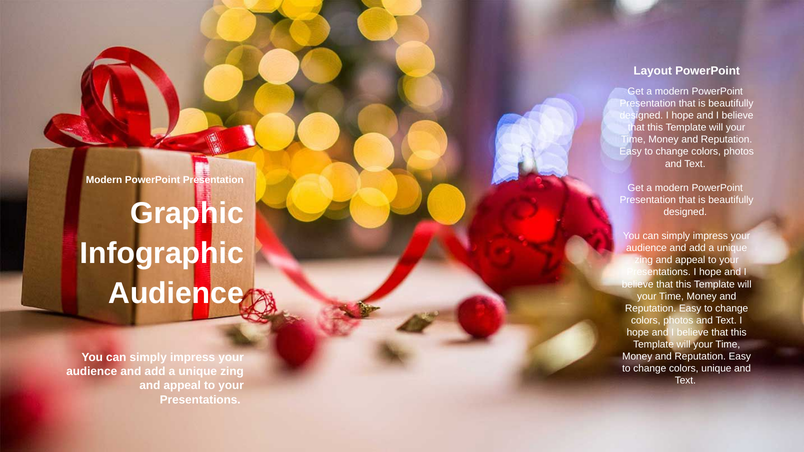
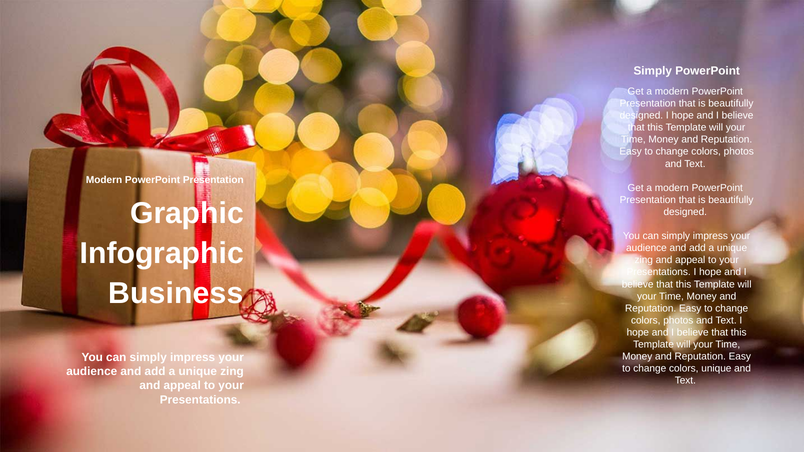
Layout: Layout -> Simply (653, 71)
Audience: Audience -> Business (176, 293)
